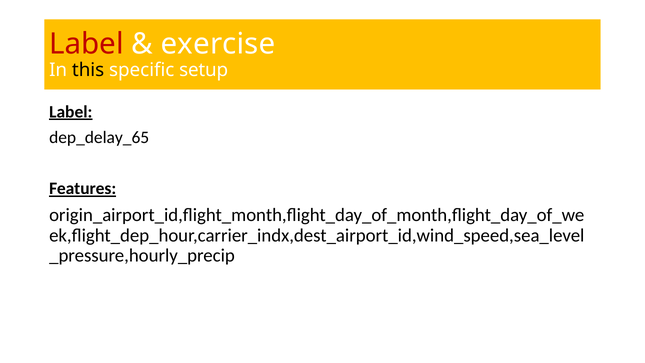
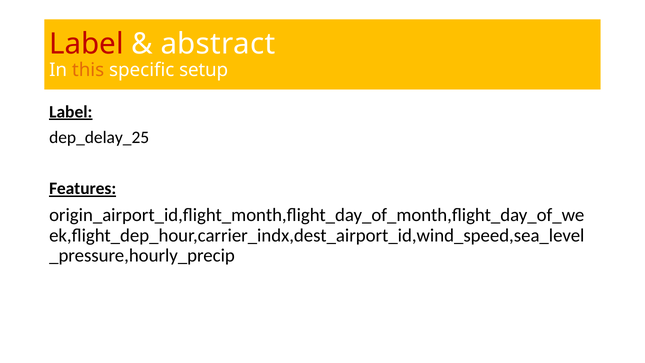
exercise: exercise -> abstract (218, 44)
this colour: black -> orange (88, 70)
dep_delay_65: dep_delay_65 -> dep_delay_25 (99, 137)
